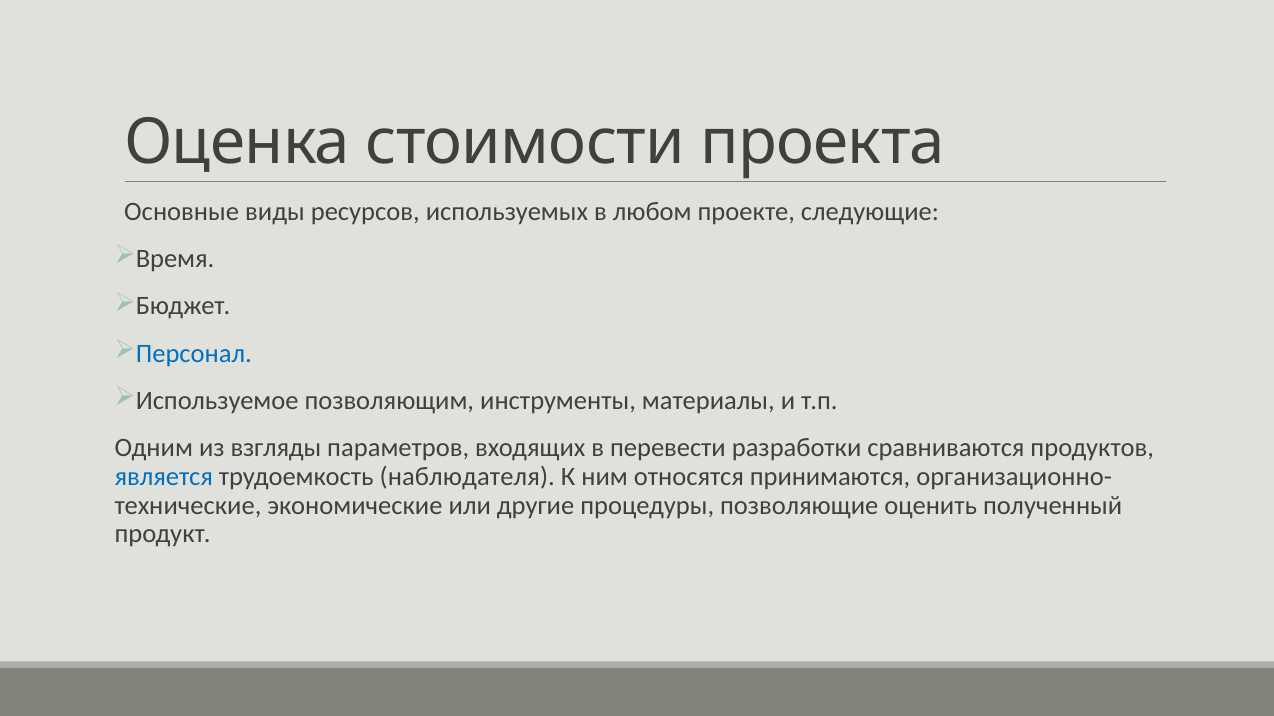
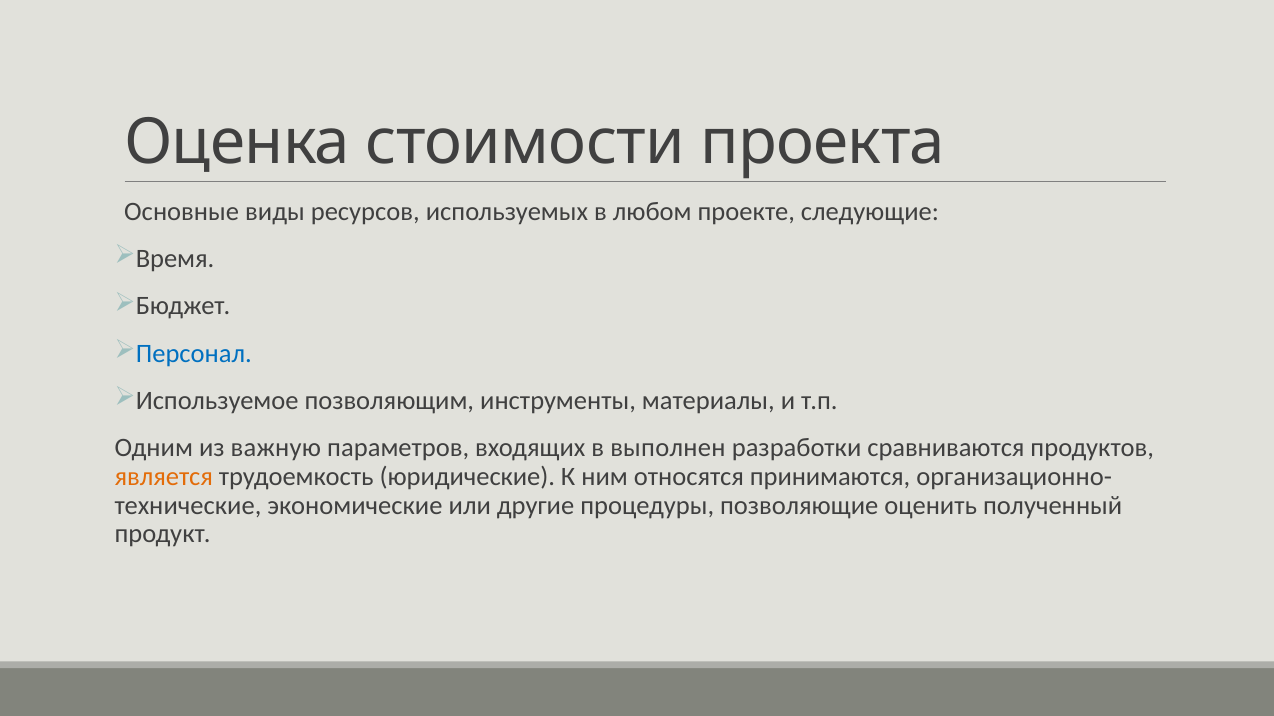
взгляды: взгляды -> важную (276, 448)
перевести: перевести -> выполнен (668, 448)
является colour: blue -> orange (164, 477)
наблюдателя: наблюдателя -> юридические (467, 477)
